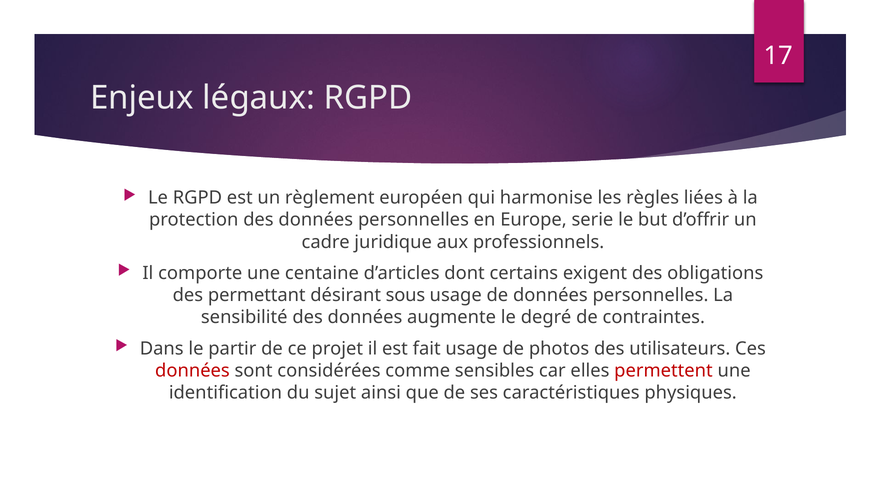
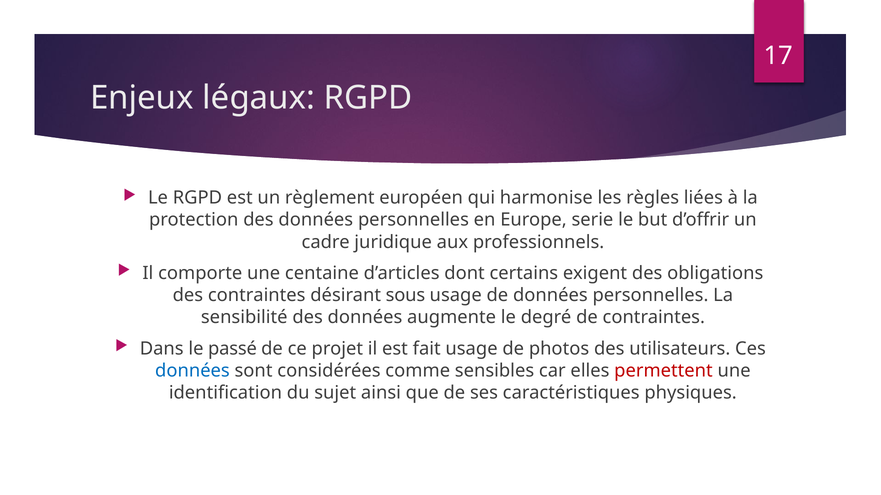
des permettant: permettant -> contraintes (257, 296)
partir: partir -> passé (232, 349)
données colour: red -> blue (192, 371)
